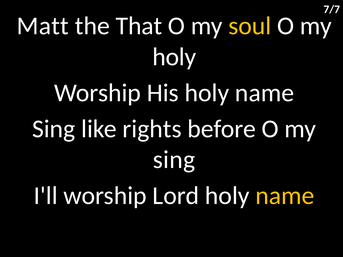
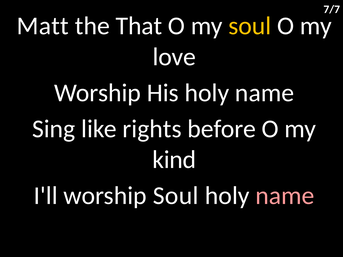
holy: holy -> love (174, 57)
sing: sing -> kind (174, 160)
worship Lord: Lord -> Soul (176, 196)
name colour: yellow -> pink (285, 196)
